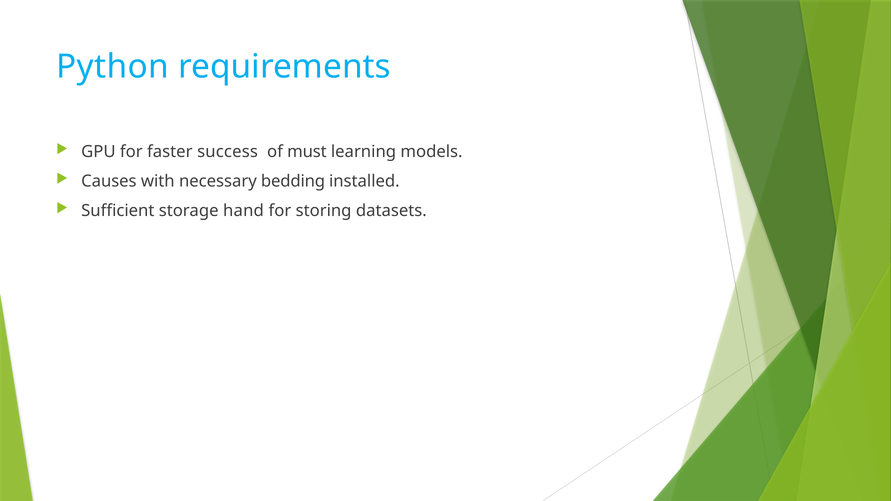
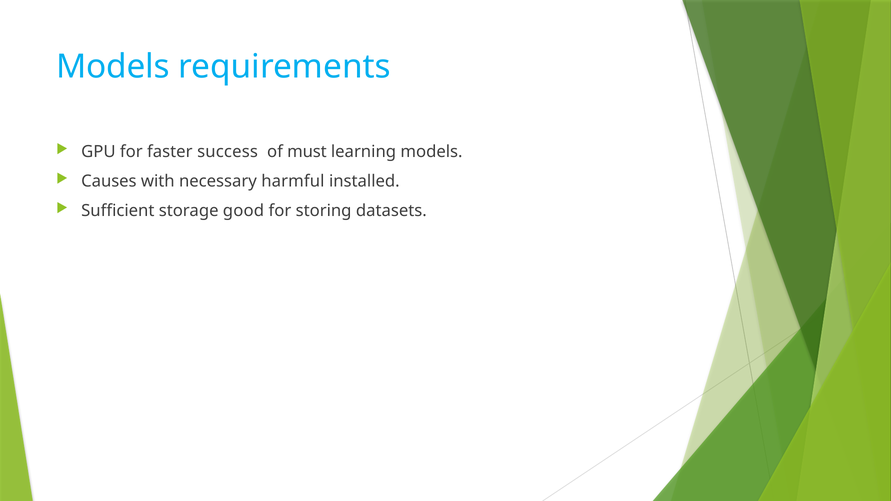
Python: Python -> Models (113, 67)
bedding: bedding -> harmful (293, 181)
hand: hand -> good (243, 211)
